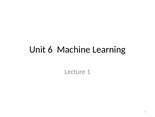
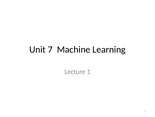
6: 6 -> 7 (50, 49)
